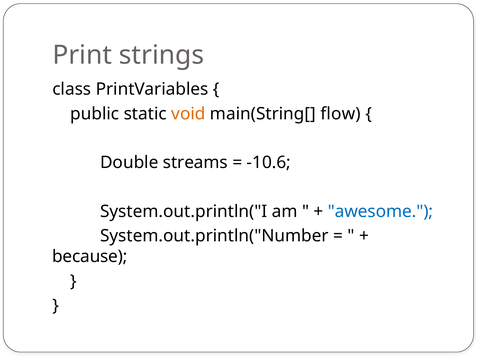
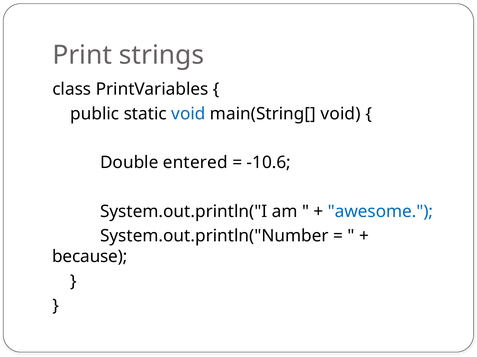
void colour: orange -> blue (188, 114)
main(String[ flow: flow -> void (341, 114)
streams: streams -> entered (195, 163)
